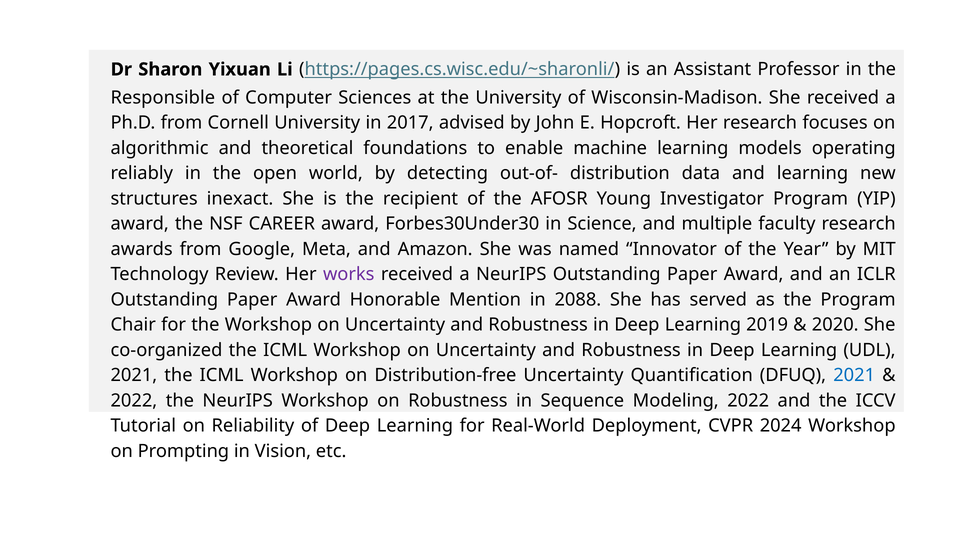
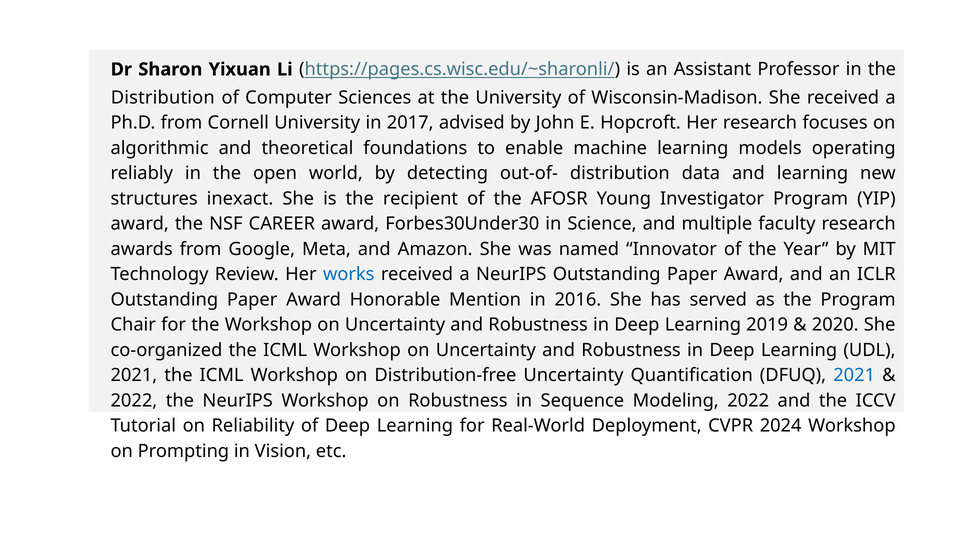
Responsible: Responsible -> Distribution (163, 98)
works colour: purple -> blue (349, 274)
2088: 2088 -> 2016 (578, 300)
